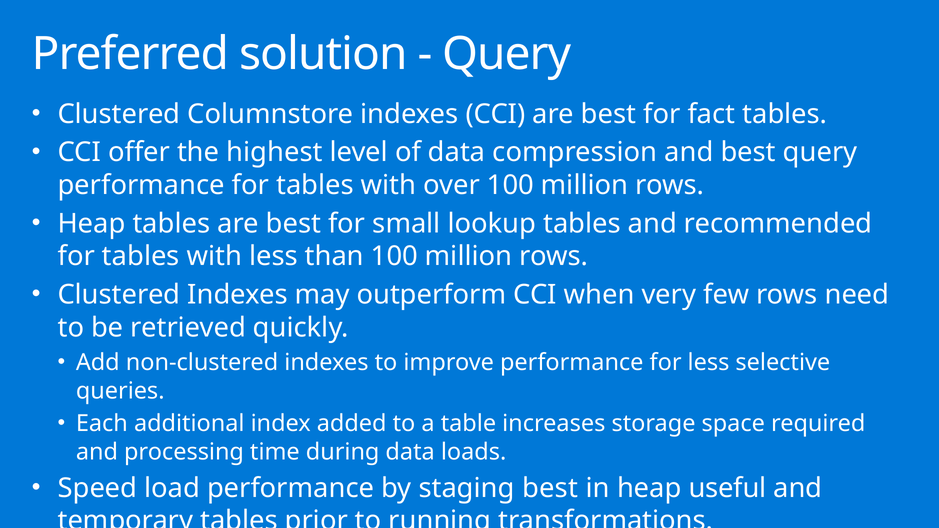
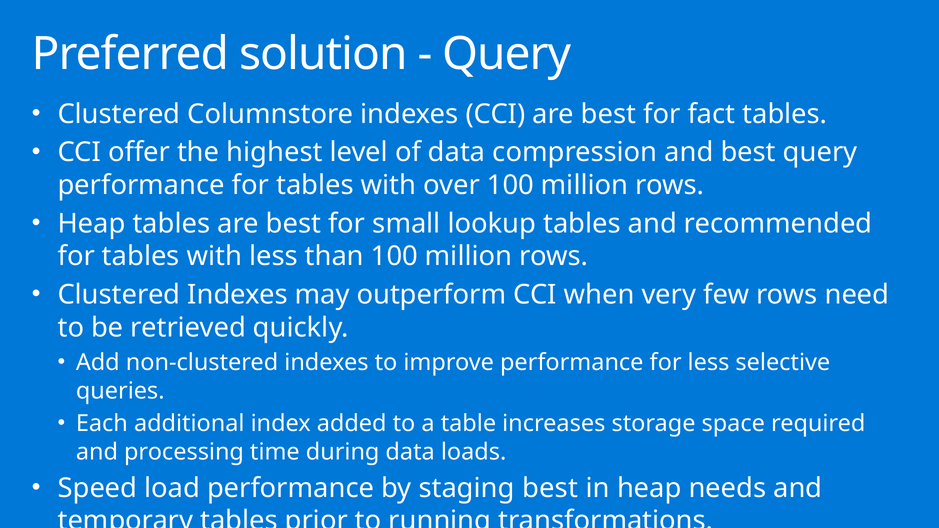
useful: useful -> needs (727, 488)
